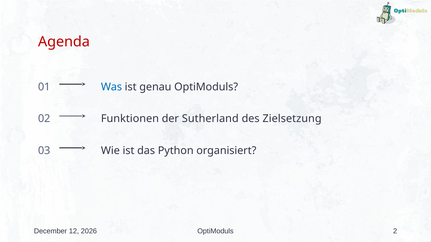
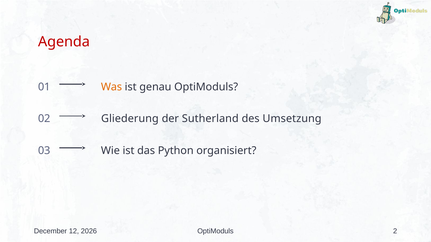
Was colour: blue -> orange (112, 87)
Funktionen: Funktionen -> Gliederung (130, 119)
Zielsetzung: Zielsetzung -> Umsetzung (292, 119)
